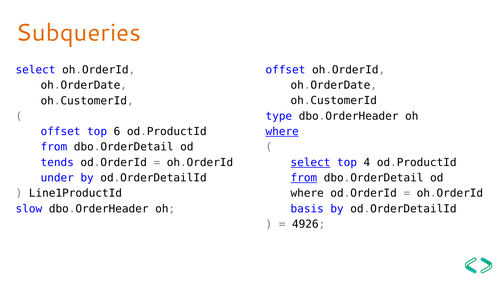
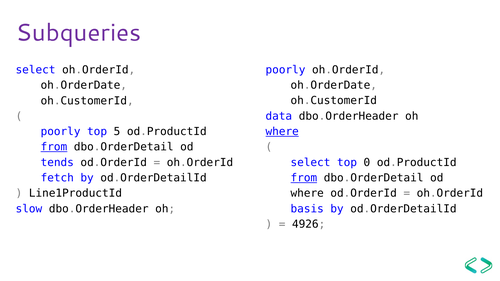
Subqueries colour: orange -> purple (78, 33)
offset: offset -> poorly (285, 70)
type: type -> data (279, 116)
offset: offset -> poorly (61, 132)
6: 6 -> 5 (117, 132)
from underline: none -> present (54, 147)
select underline: present -> none (310, 163)
4: 4 -> 0 (367, 163)
under: under -> fetch (57, 178)
